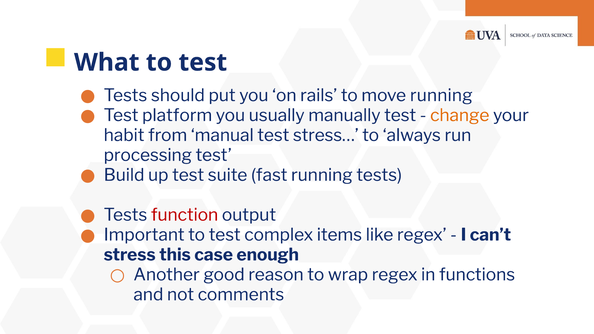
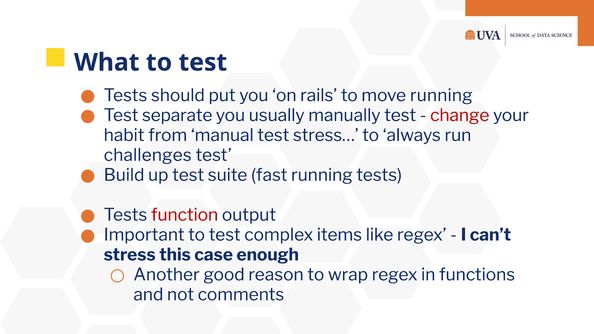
platform: platform -> separate (177, 115)
change colour: orange -> red (460, 115)
processing: processing -> challenges (148, 155)
